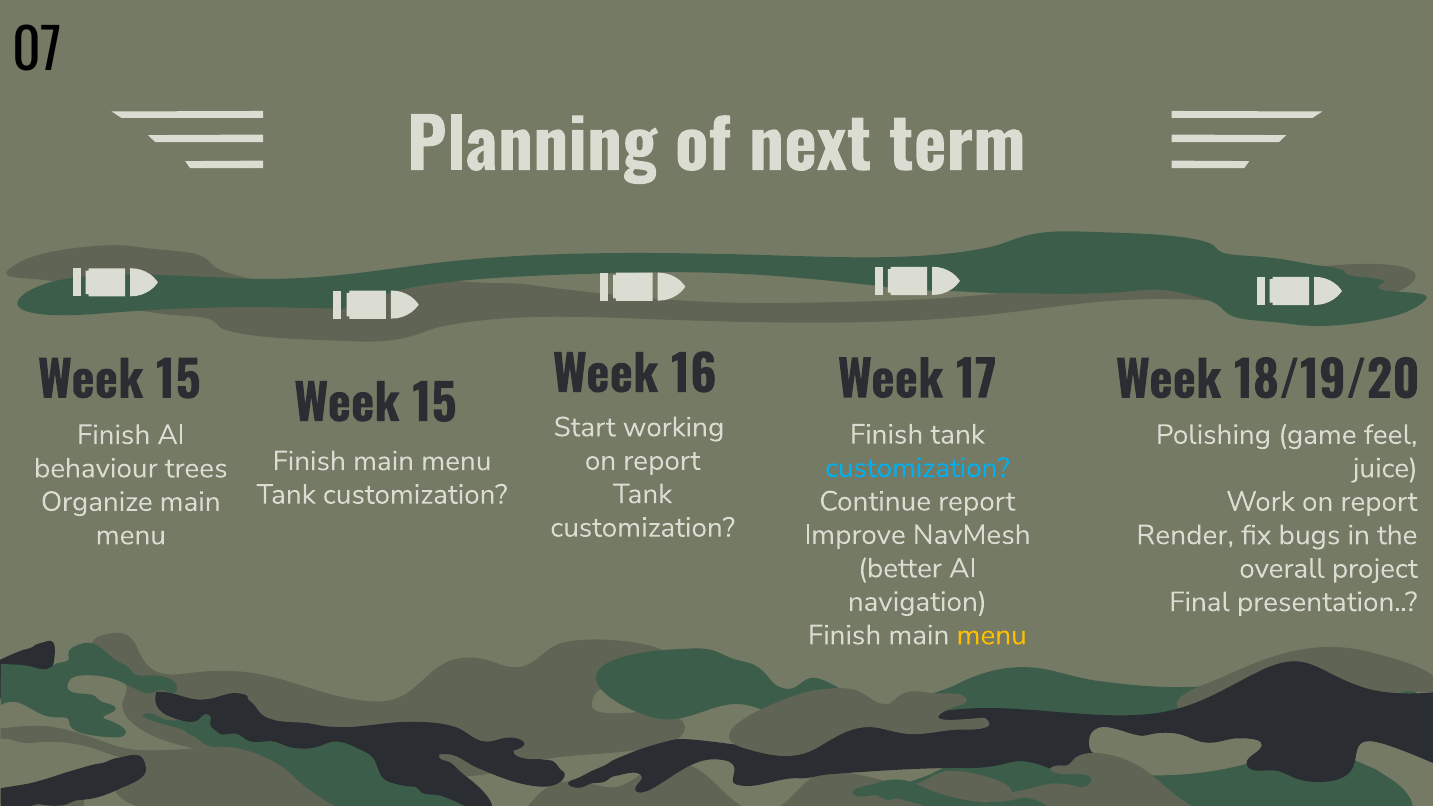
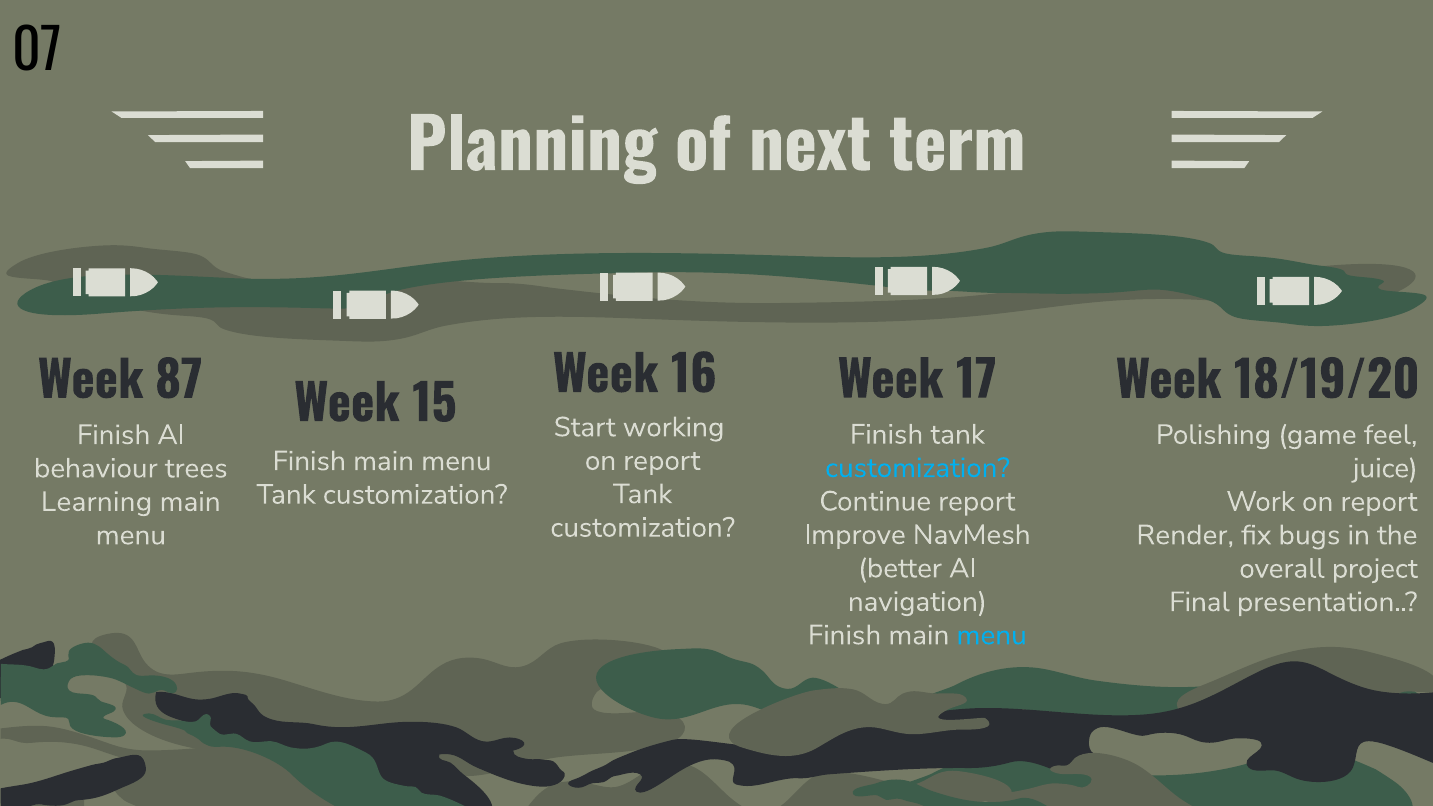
15: 15 -> 87 (179, 381)
Organize: Organize -> Learning (97, 502)
menu colour: yellow -> light blue (992, 635)
